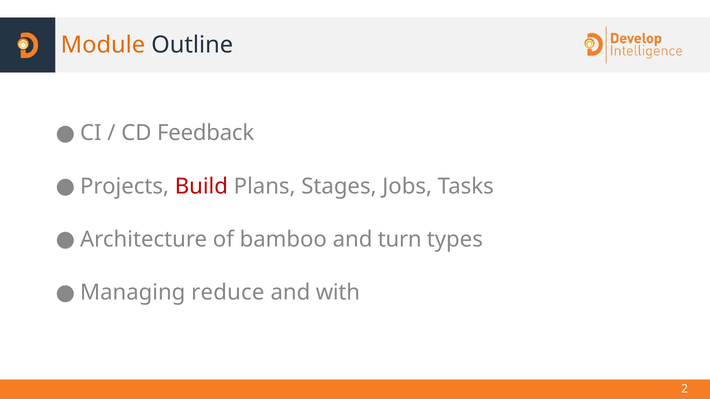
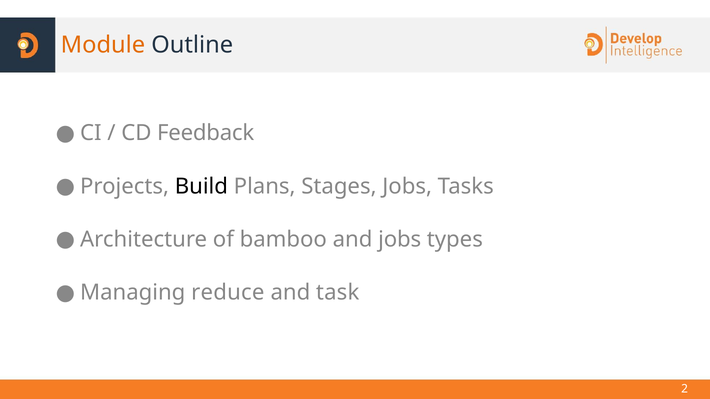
Build colour: red -> black (201, 186)
and turn: turn -> jobs (400, 240)
with: with -> task (338, 293)
